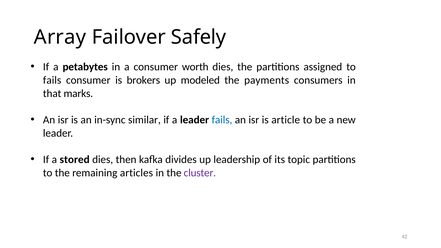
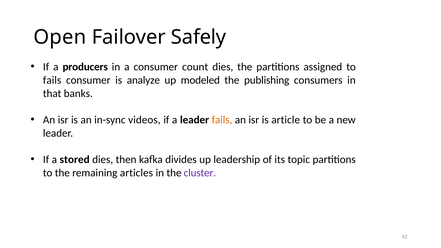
Array: Array -> Open (60, 37)
petabytes: petabytes -> producers (85, 67)
worth: worth -> count (195, 67)
brokers: brokers -> analyze (143, 80)
payments: payments -> publishing (267, 80)
marks: marks -> banks (78, 93)
similar: similar -> videos (144, 120)
fails colour: blue -> orange (222, 120)
